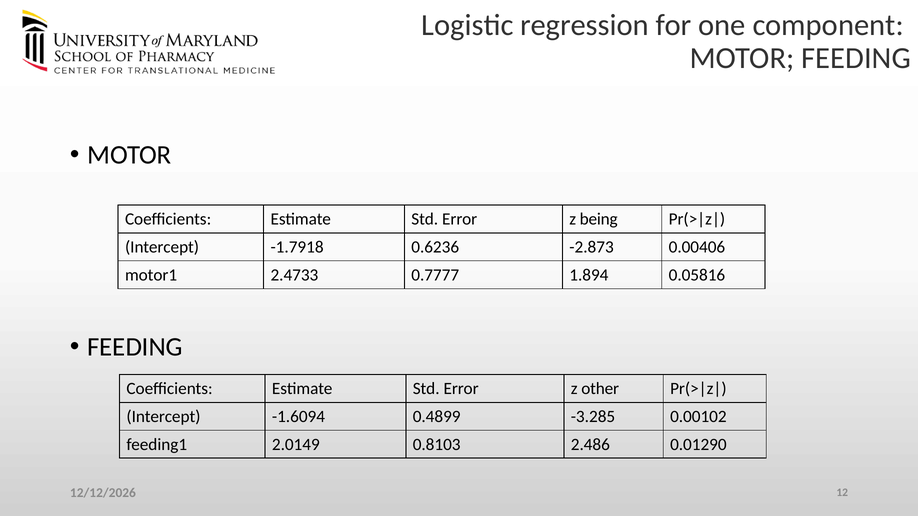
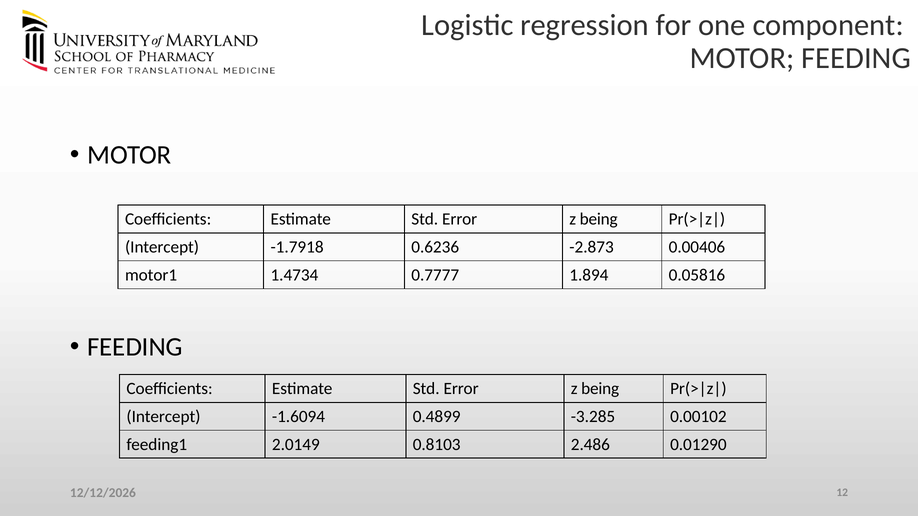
2.4733: 2.4733 -> 1.4734 (294, 275)
other: other -> being (600, 389)
